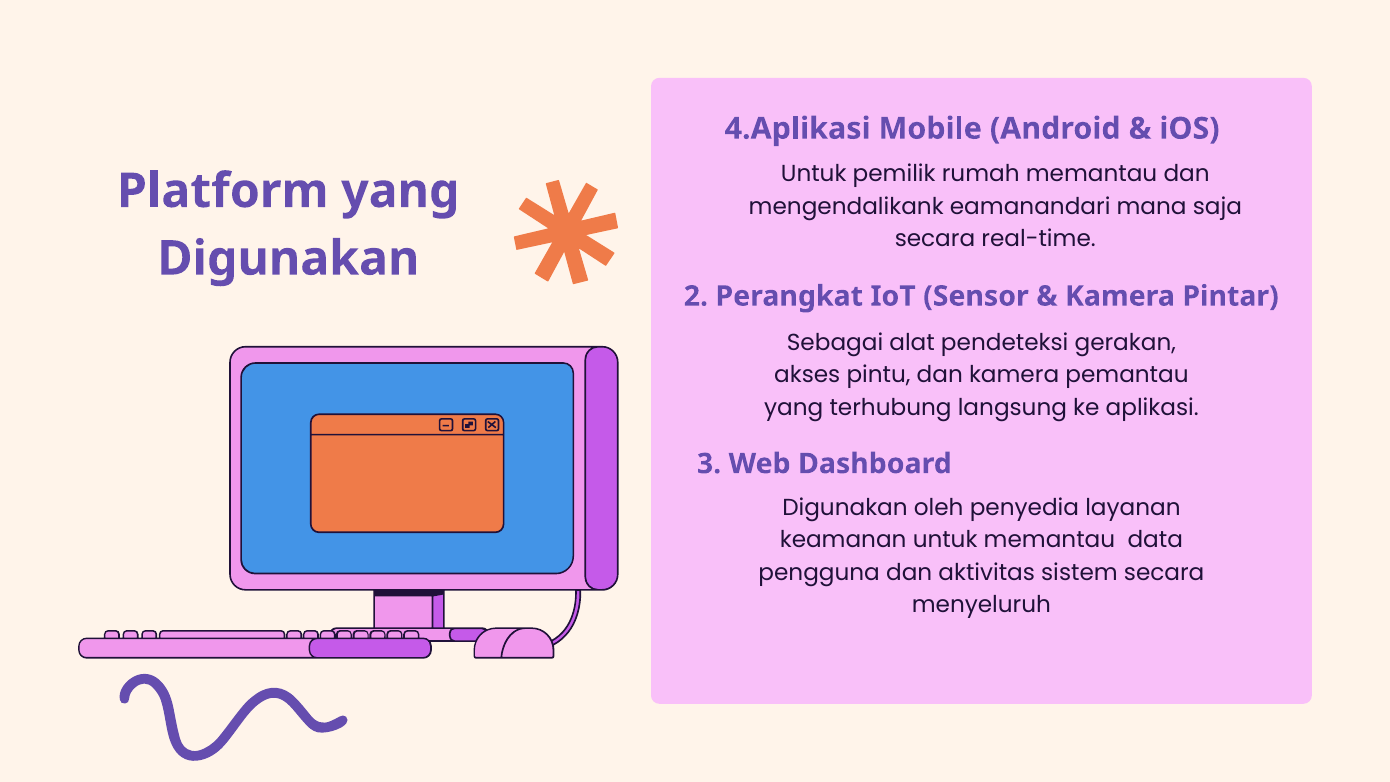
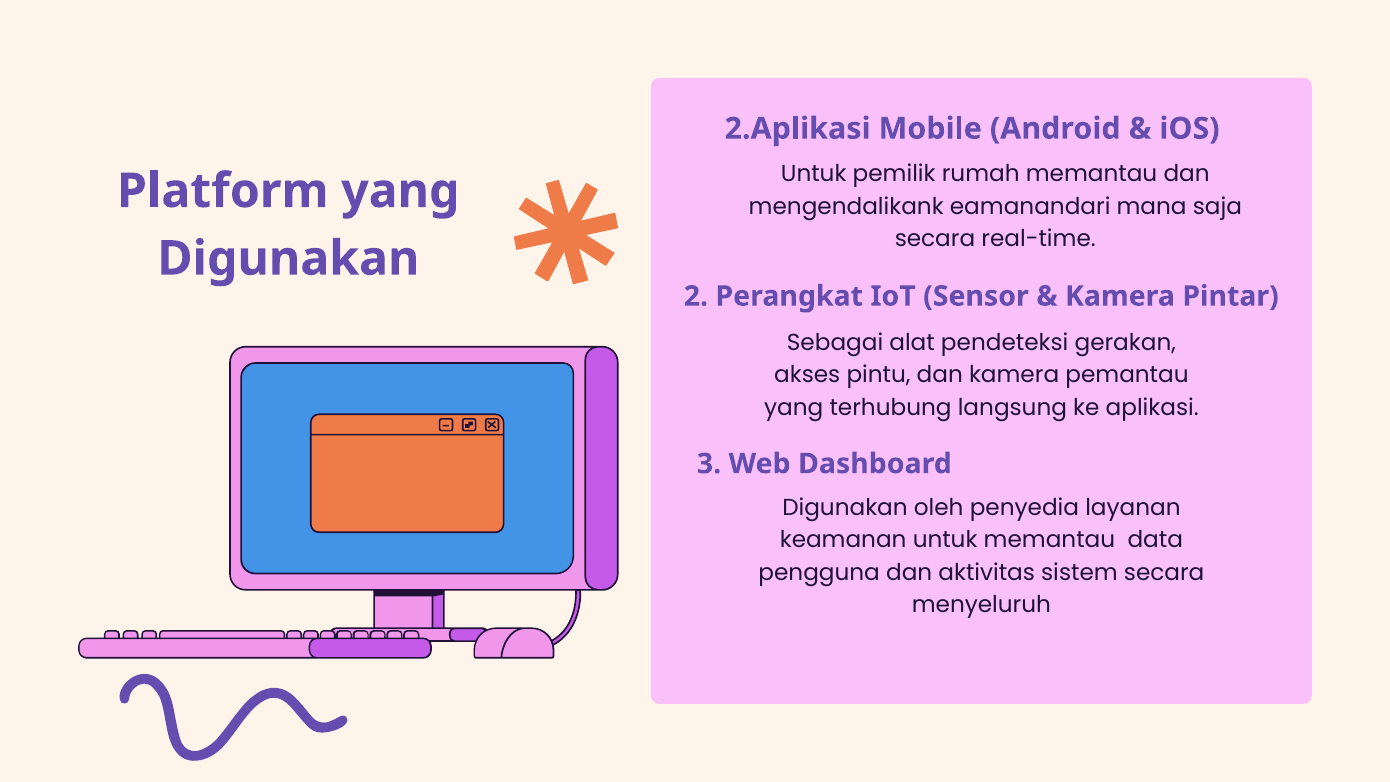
4.Aplikasi: 4.Aplikasi -> 2.Aplikasi (798, 129)
